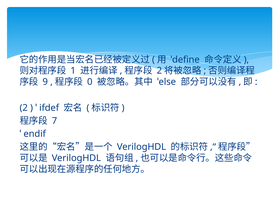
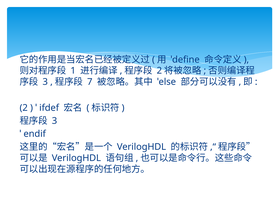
9: 9 -> 3 (45, 82)
0: 0 -> 7 (90, 82)
7: 7 -> 3 (54, 121)
